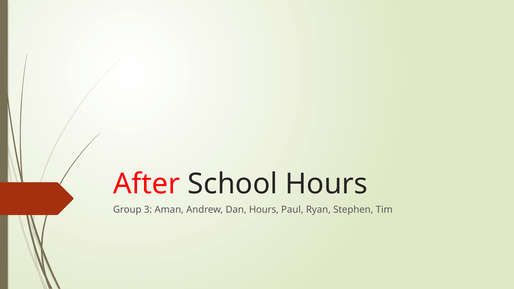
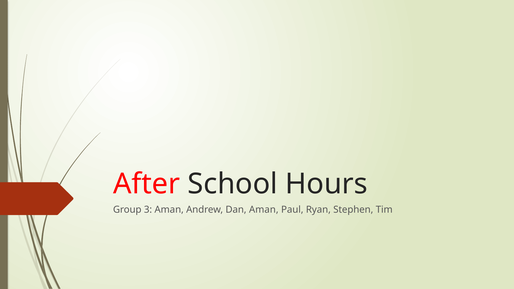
Dan Hours: Hours -> Aman (264, 210)
